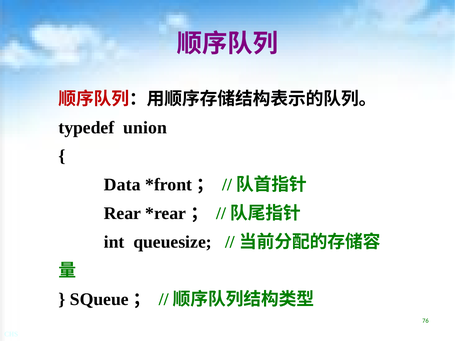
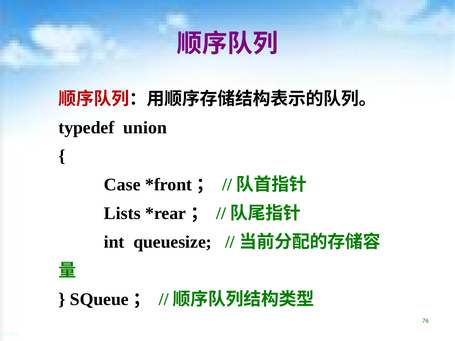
Data: Data -> Case (122, 185)
Rear: Rear -> Lists (122, 214)
